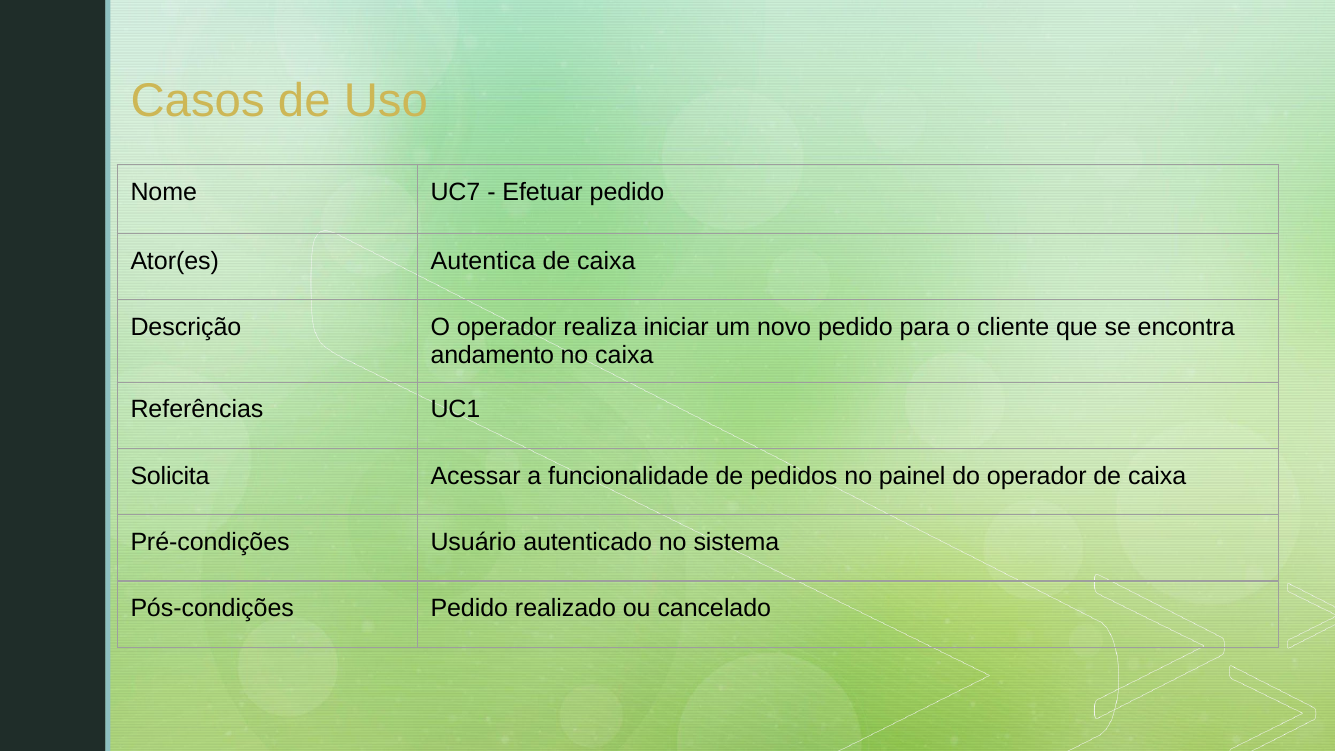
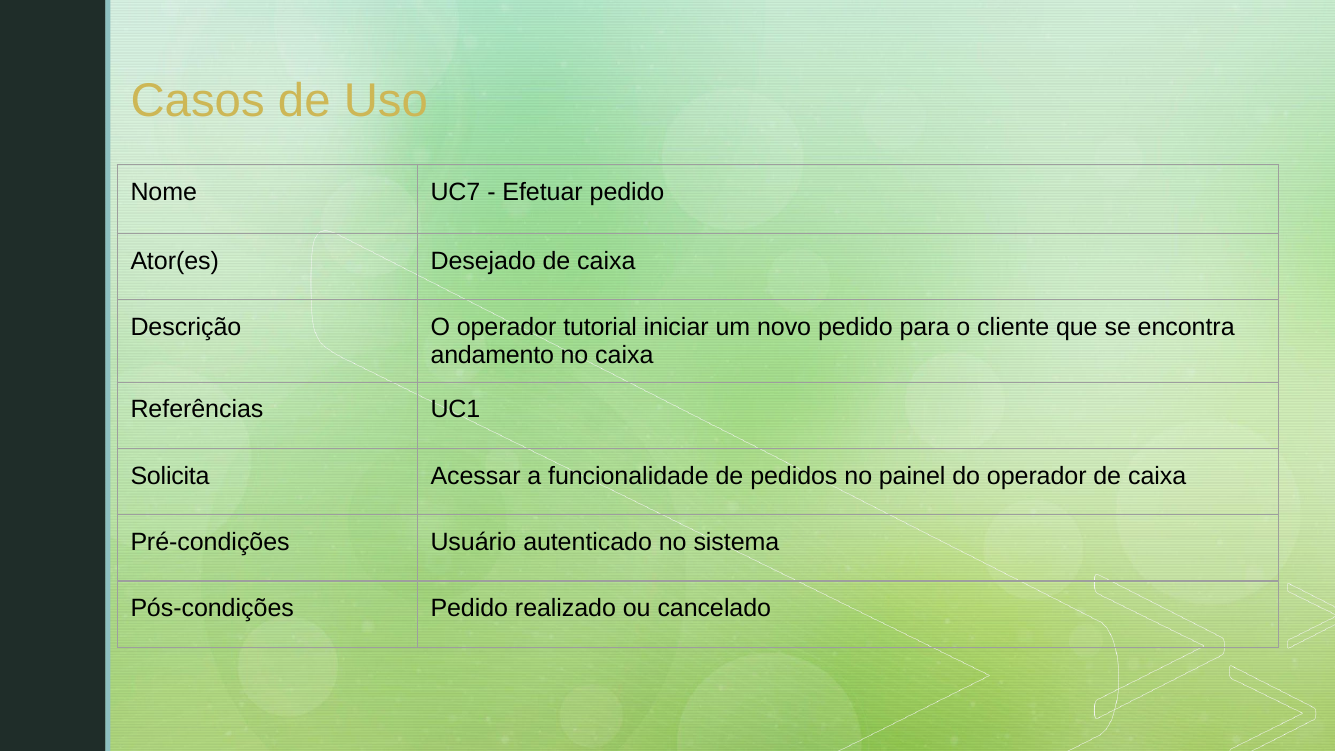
Autentica: Autentica -> Desejado (483, 261)
realiza: realiza -> tutorial (600, 327)
